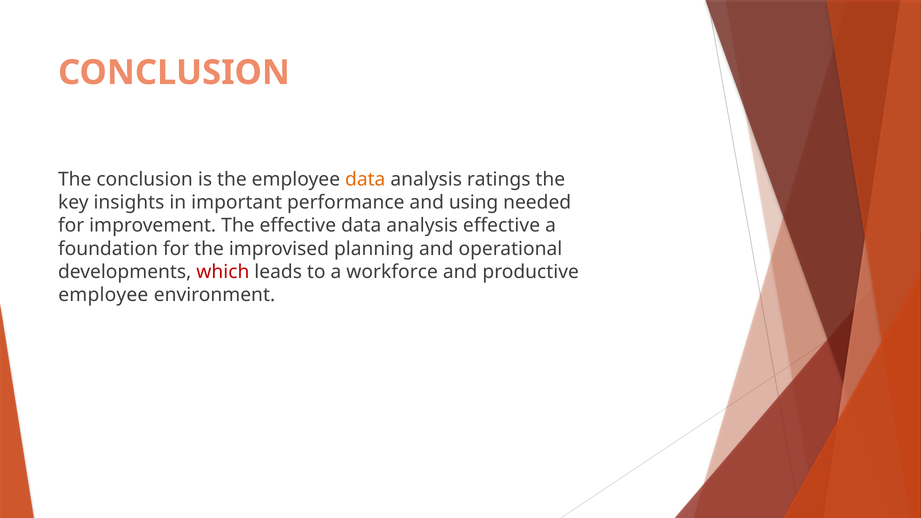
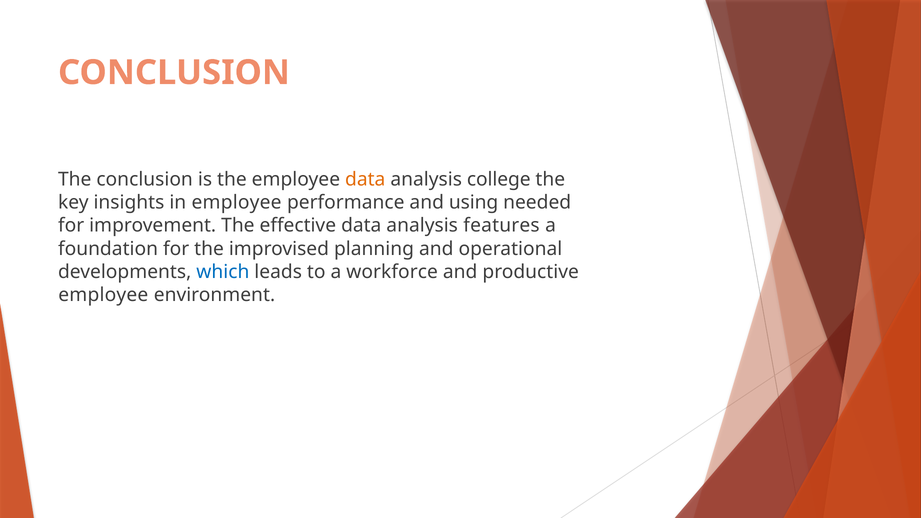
ratings: ratings -> college (499, 180)
in important: important -> employee (237, 203)
analysis effective: effective -> features (501, 226)
which colour: red -> blue (223, 272)
